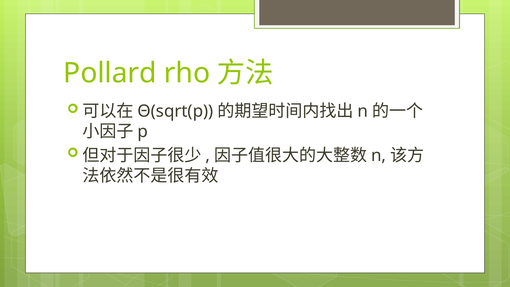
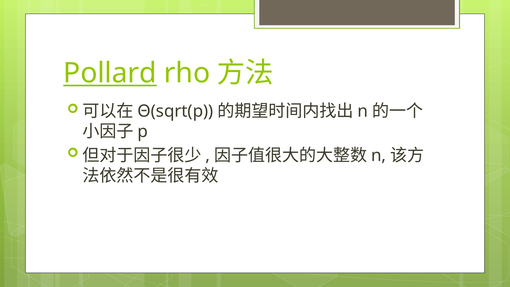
Pollard underline: none -> present (110, 73)
